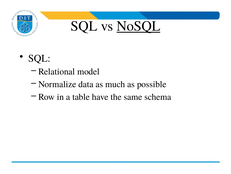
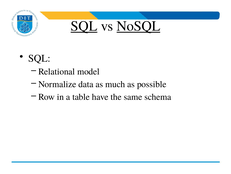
SQL underline: none -> present (84, 26)
